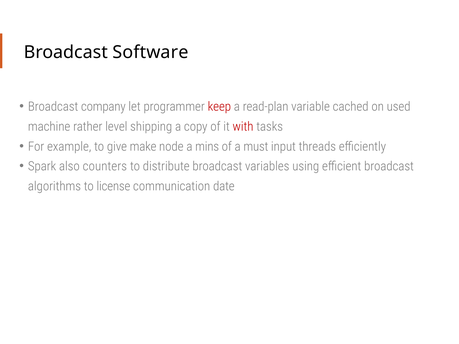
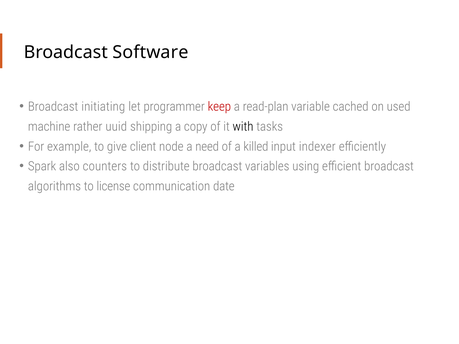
company: company -> initiating (103, 107)
level: level -> uuid (116, 127)
with colour: red -> black (243, 127)
make: make -> client (143, 147)
mins: mins -> need (207, 147)
must: must -> killed (256, 147)
threads: threads -> indexer (317, 147)
